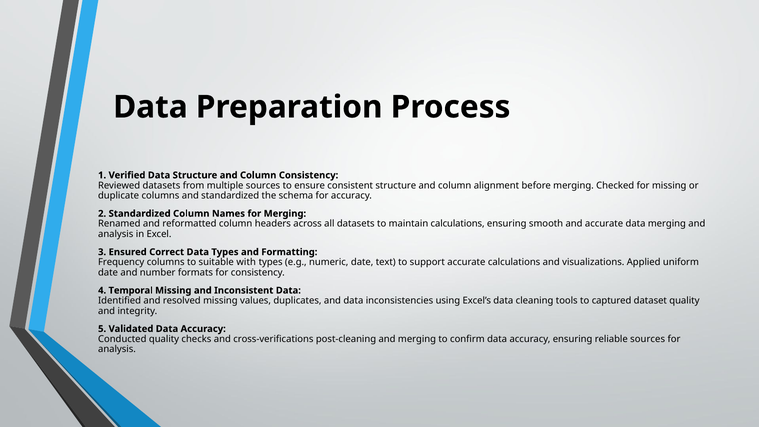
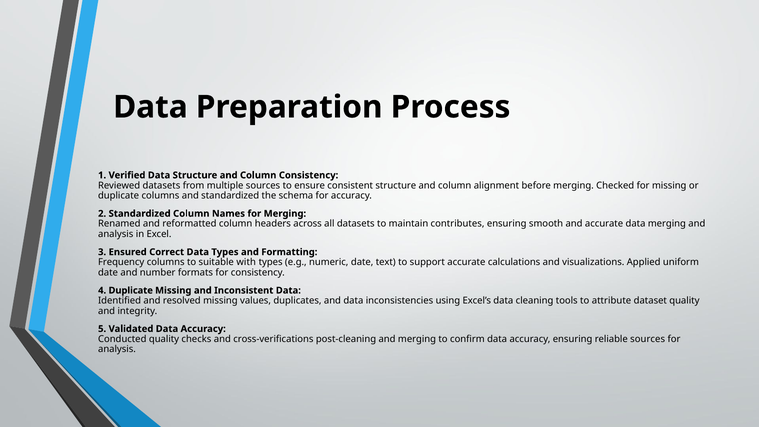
maintain calculations: calculations -> contributes (458, 224)
4 Temporal: Temporal -> Duplicate (131, 290)
captured: captured -> attribute (611, 301)
